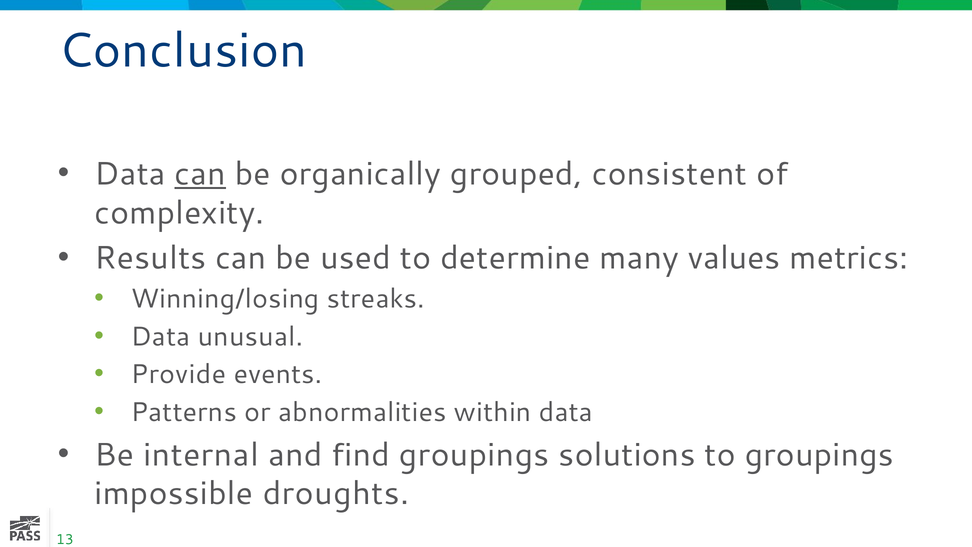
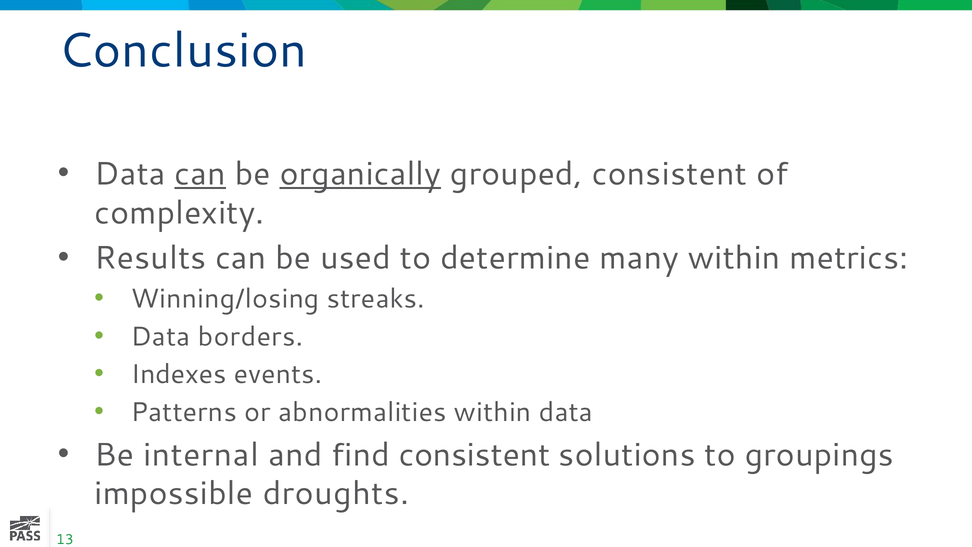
organically underline: none -> present (360, 174)
many values: values -> within (734, 258)
unusual: unusual -> borders (251, 337)
Provide: Provide -> Indexes (179, 374)
find groupings: groupings -> consistent (474, 455)
